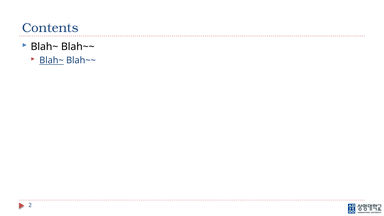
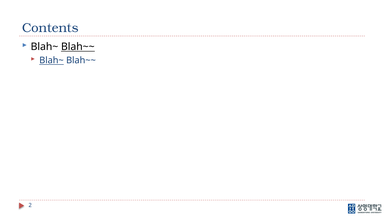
Blah~~ underline: none -> present (78, 47)
